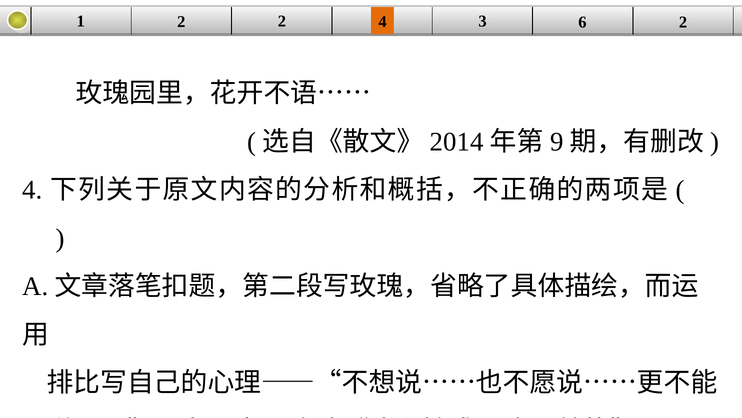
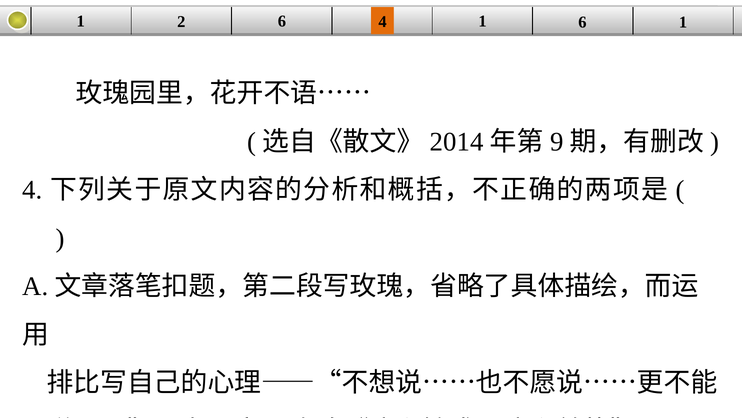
2 2: 2 -> 6 (282, 21)
4 3: 3 -> 1 (483, 21)
6 2: 2 -> 1 (683, 22)
